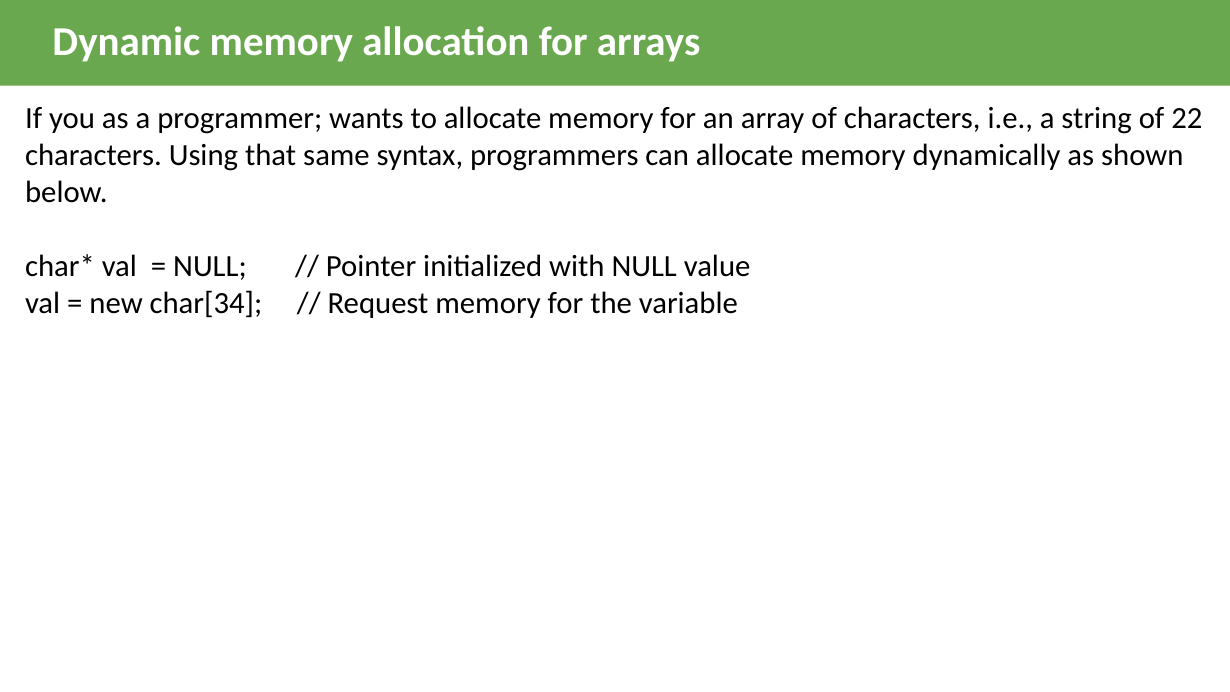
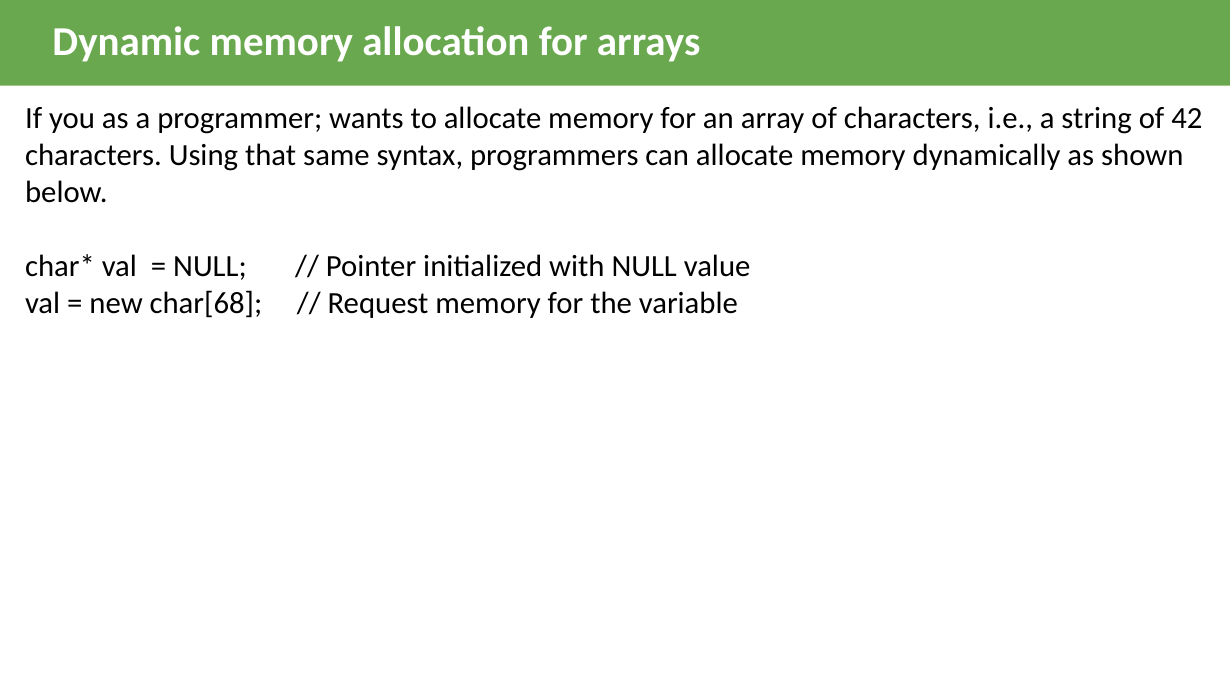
22: 22 -> 42 (1187, 119)
char[34: char[34 -> char[68 (206, 303)
